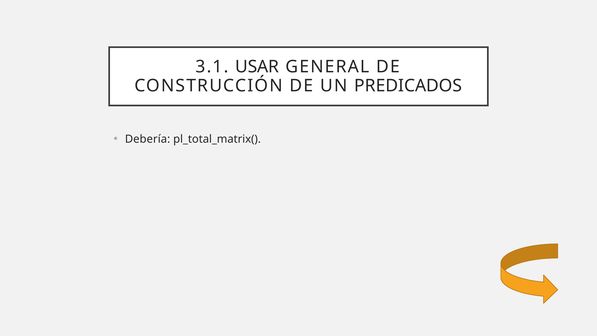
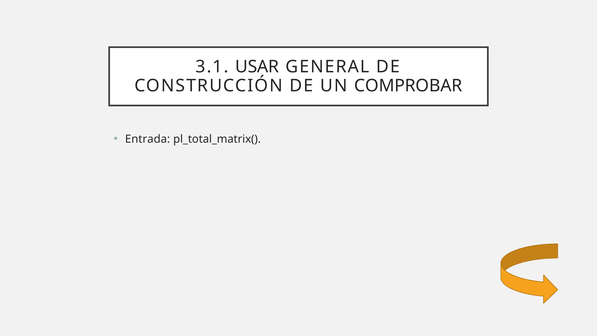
PREDICADOS: PREDICADOS -> COMPROBAR (408, 86)
Debería: Debería -> Entrada (148, 139)
